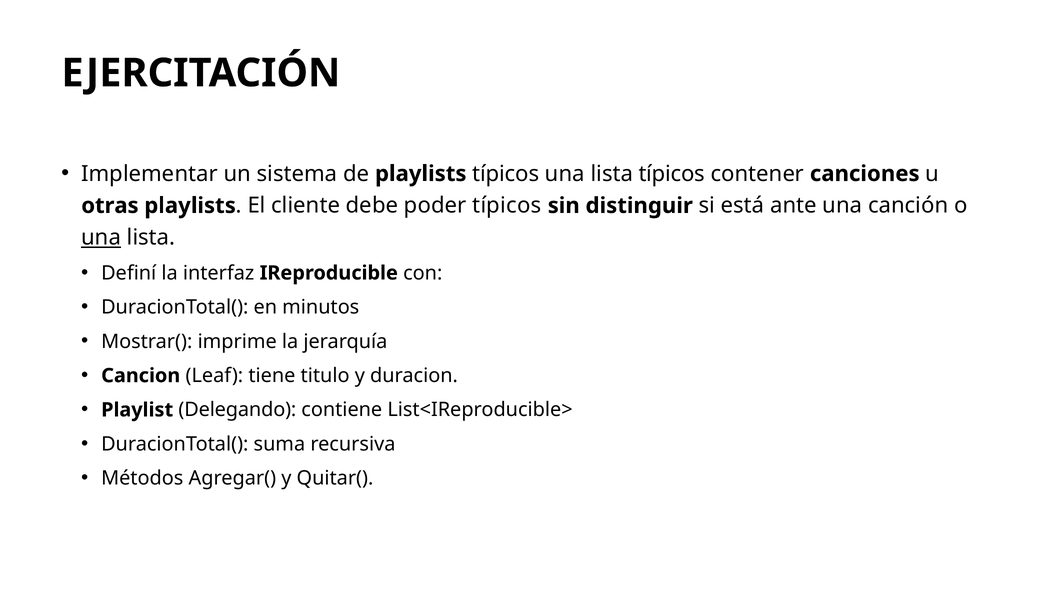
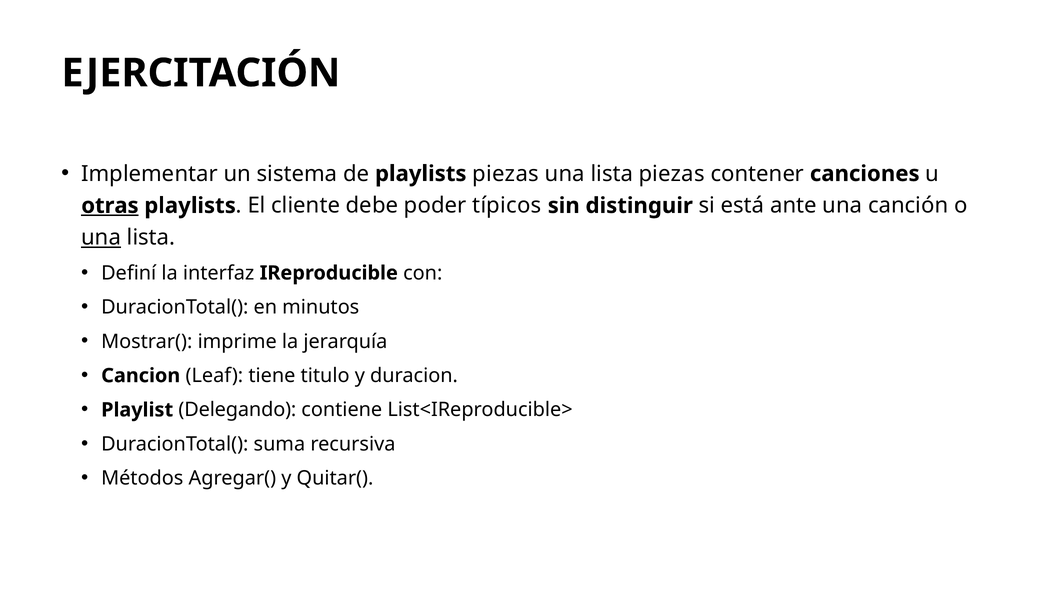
playlists típicos: típicos -> piezas (506, 174)
lista típicos: típicos -> piezas (672, 174)
otras underline: none -> present (110, 205)
